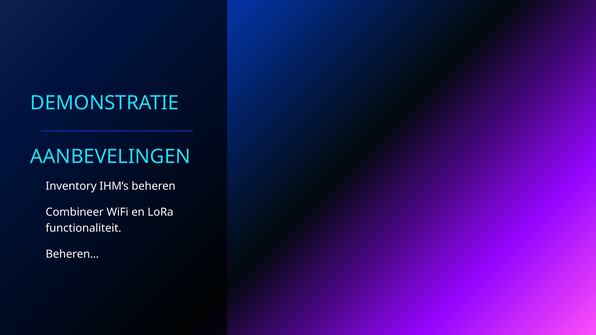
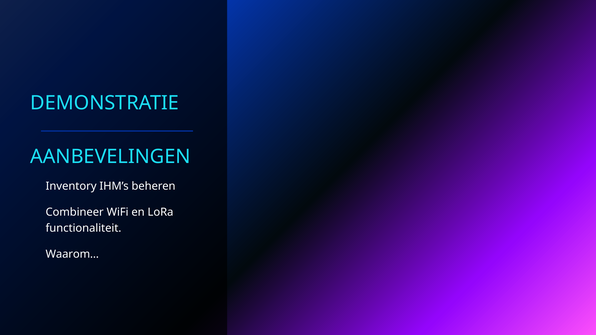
Beheren…: Beheren… -> Waarom… (72, 254)
